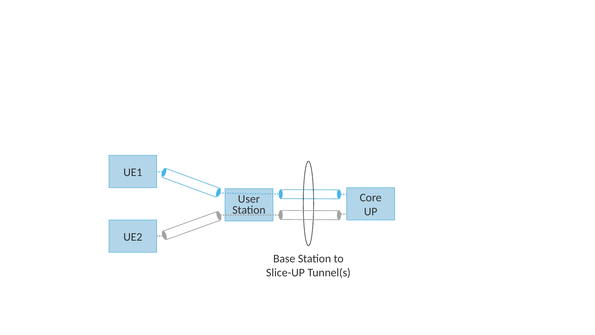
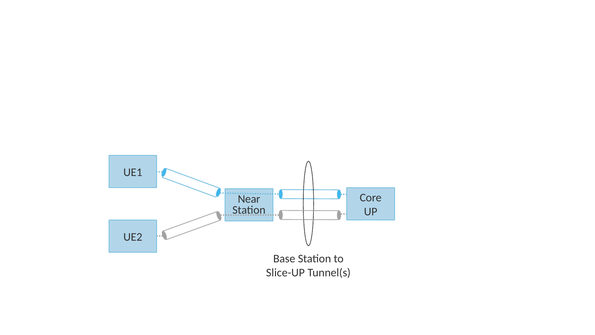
User: User -> Near (249, 199)
